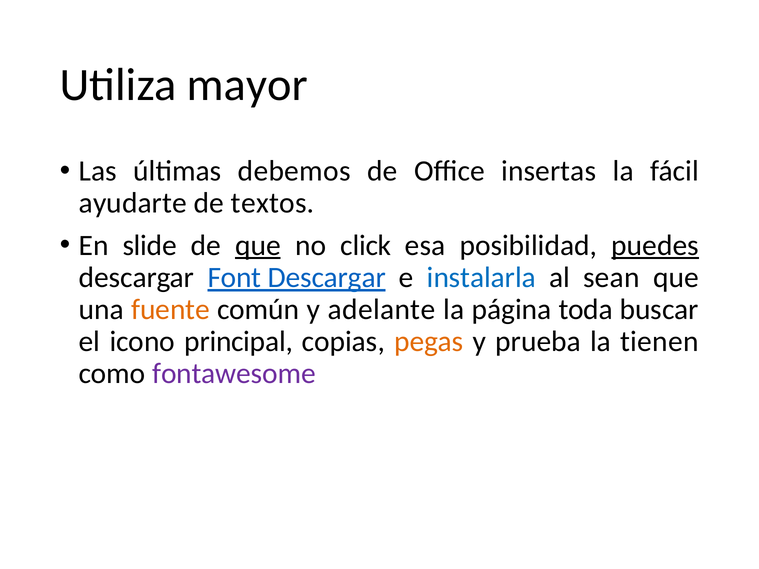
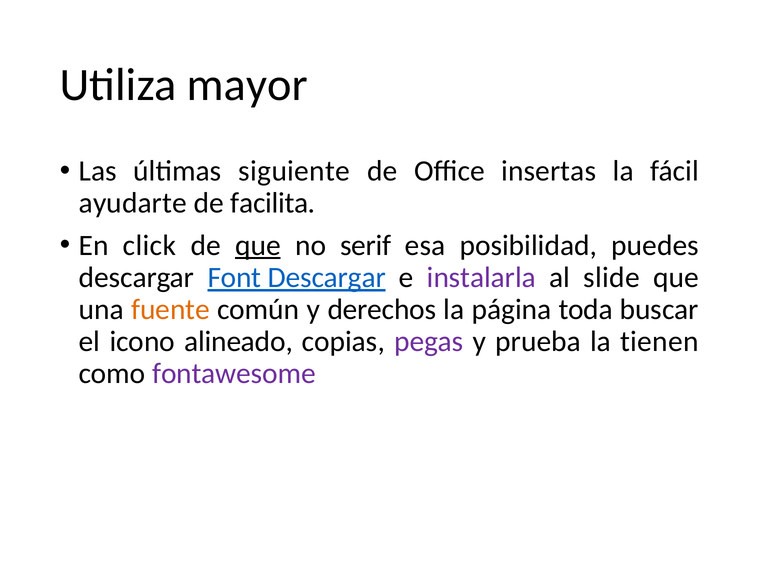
debemos: debemos -> siguiente (294, 171)
textos: textos -> facilita (273, 203)
slide: slide -> click (149, 245)
click: click -> serif (366, 245)
puedes underline: present -> none (655, 245)
instalarla colour: blue -> purple (481, 278)
sean: sean -> slide (611, 278)
adelante: adelante -> derechos (382, 310)
principal: principal -> alineado (239, 342)
pegas colour: orange -> purple (429, 342)
